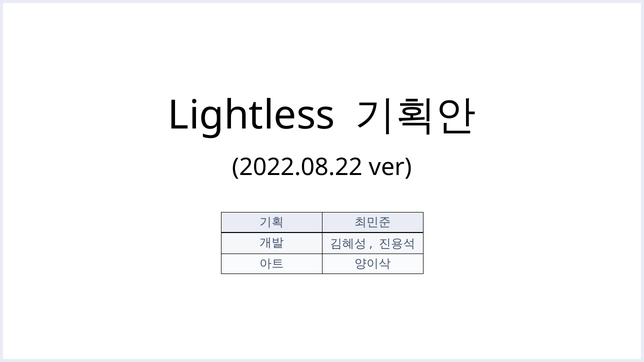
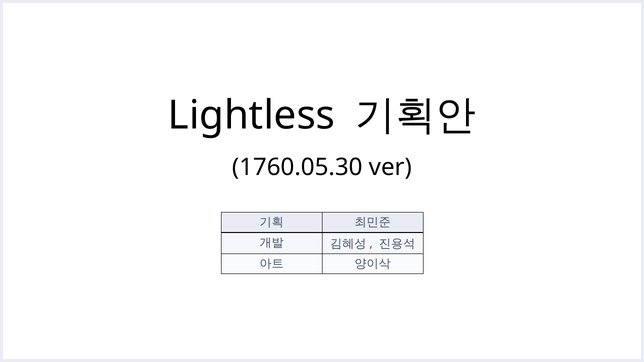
2022.08.22: 2022.08.22 -> 1760.05.30 (297, 167)
